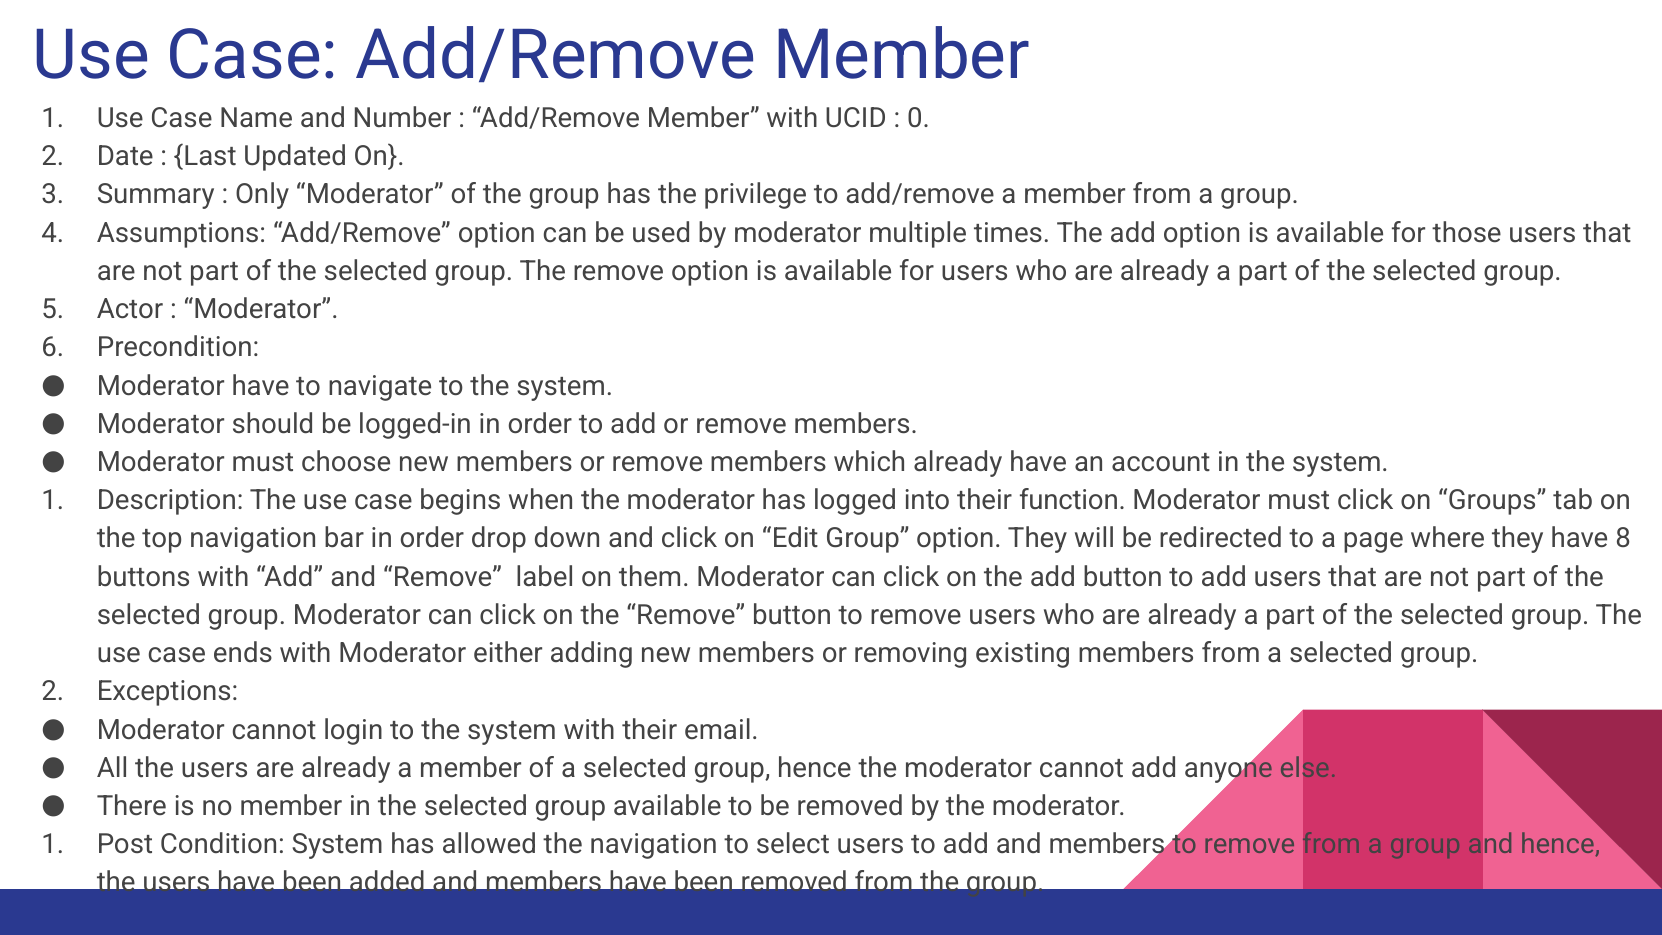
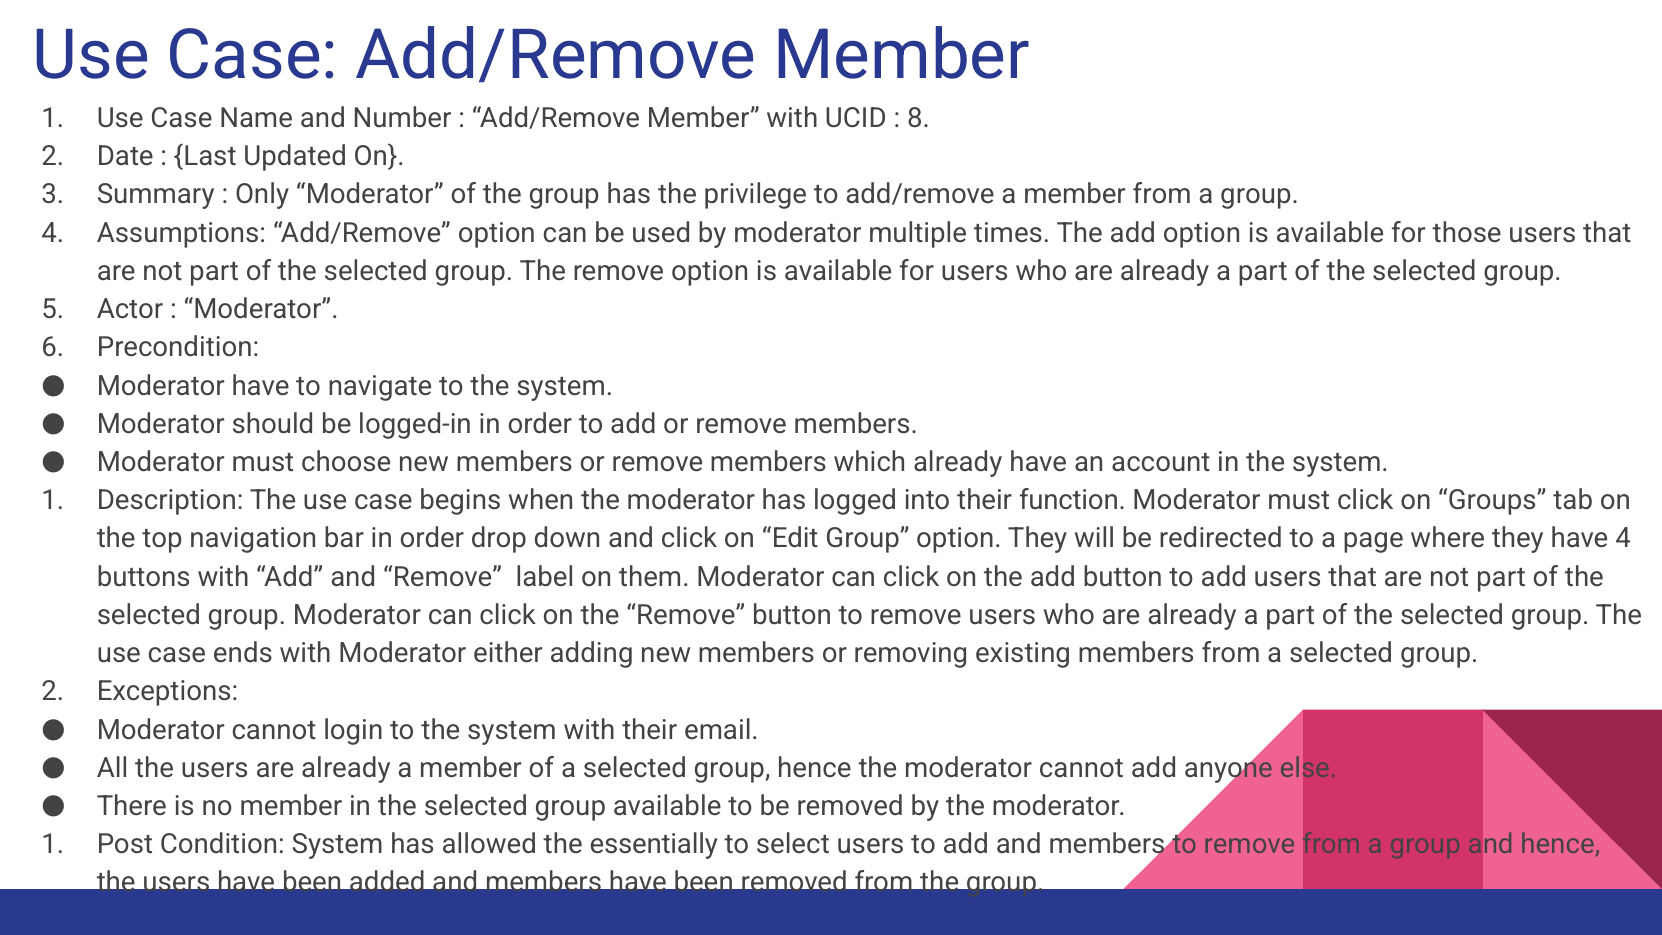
0: 0 -> 8 (918, 118)
have 8: 8 -> 4 (1623, 539)
the navigation: navigation -> essentially (654, 844)
